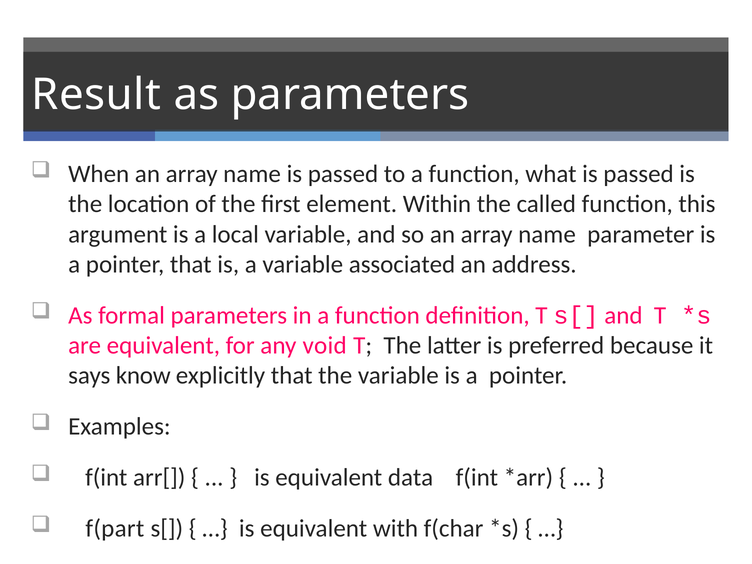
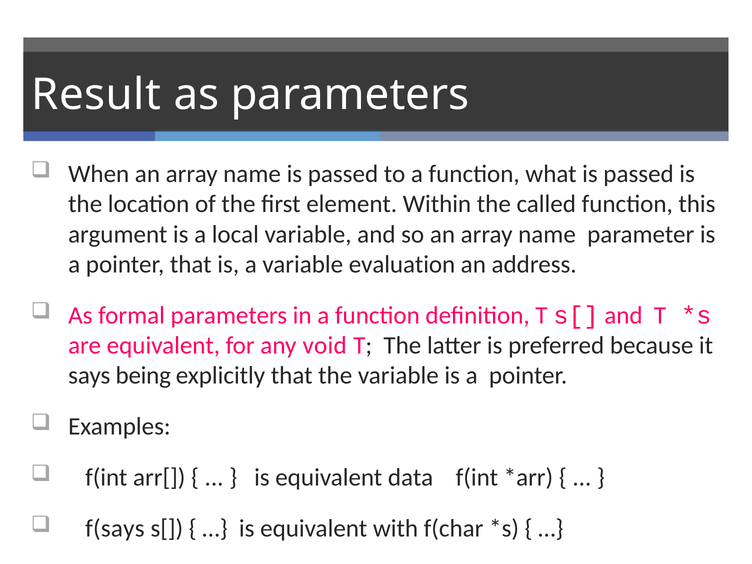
associated: associated -> evaluation (402, 264)
know: know -> being (143, 375)
f(part: f(part -> f(says (115, 528)
